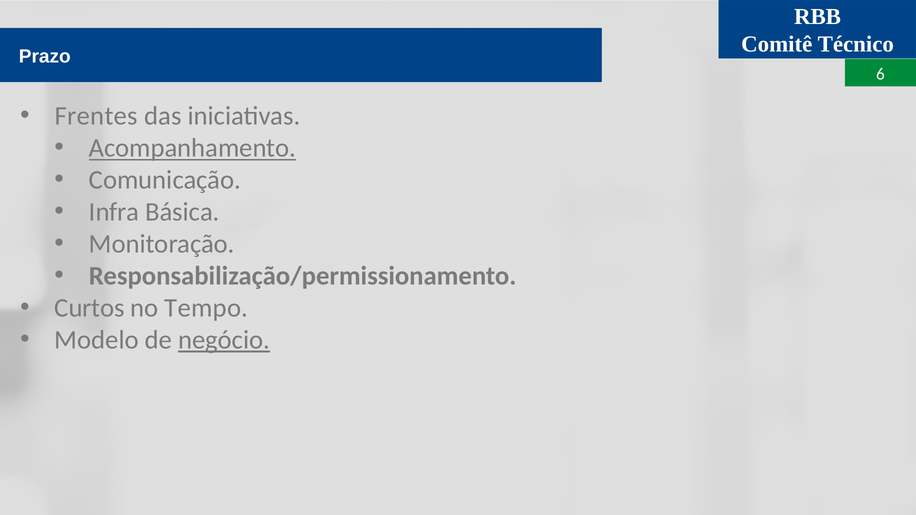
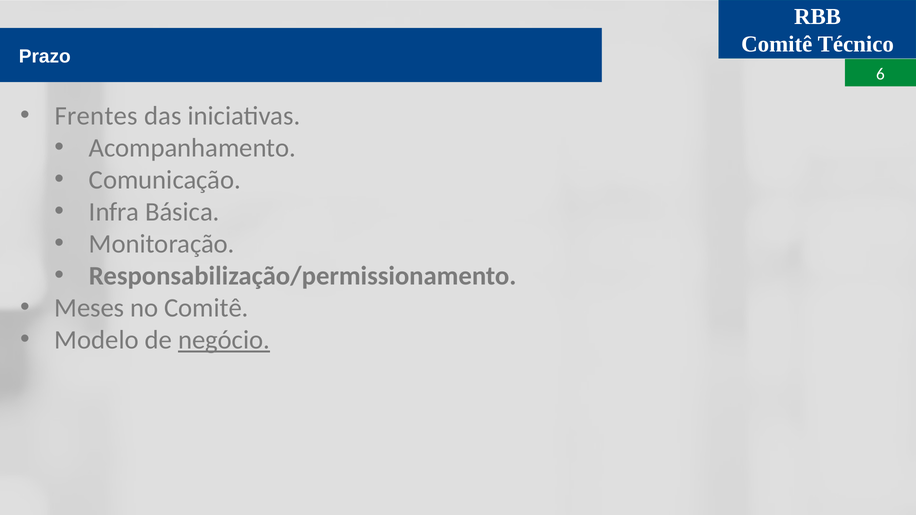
Acompanhamento underline: present -> none (192, 148)
Curtos: Curtos -> Meses (89, 308)
no Tempo: Tempo -> Comitê (206, 308)
